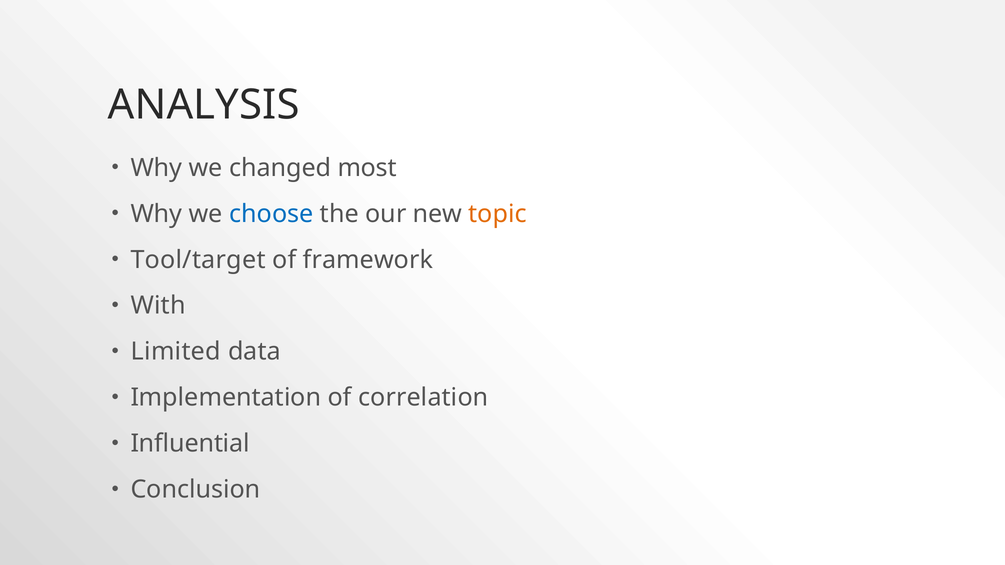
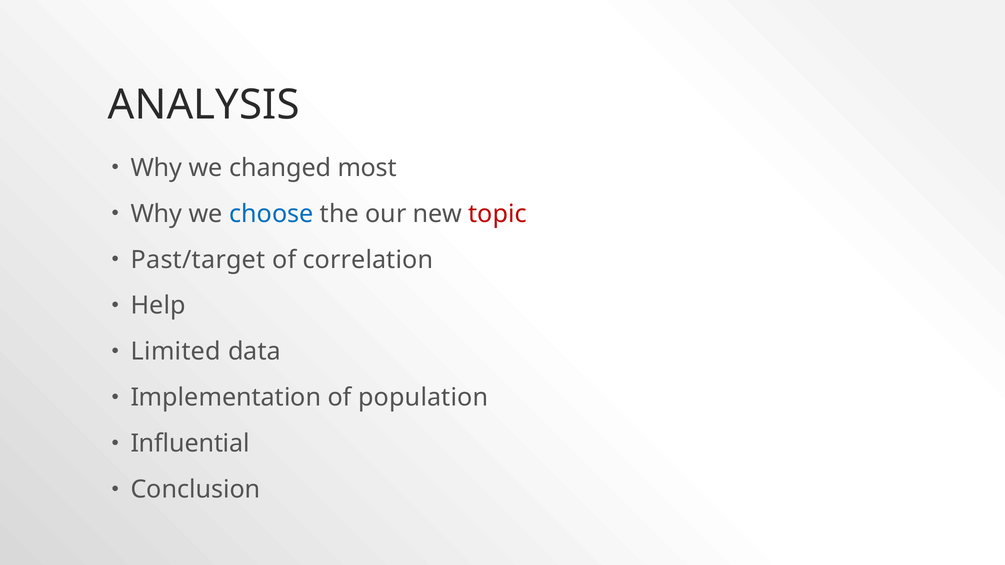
topic colour: orange -> red (498, 214)
Tool/target: Tool/target -> Past/target (198, 260)
framework: framework -> correlation (368, 260)
With: With -> Help (158, 306)
correlation: correlation -> population (423, 398)
